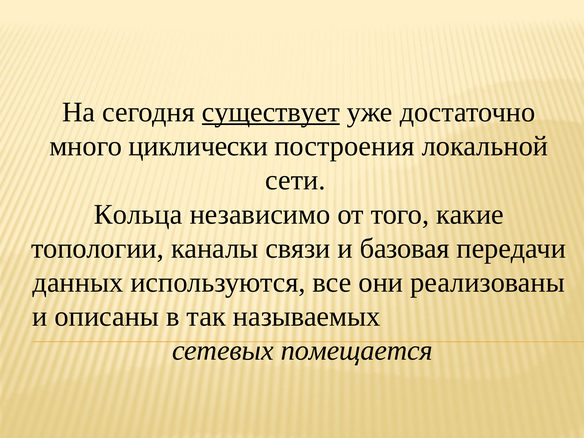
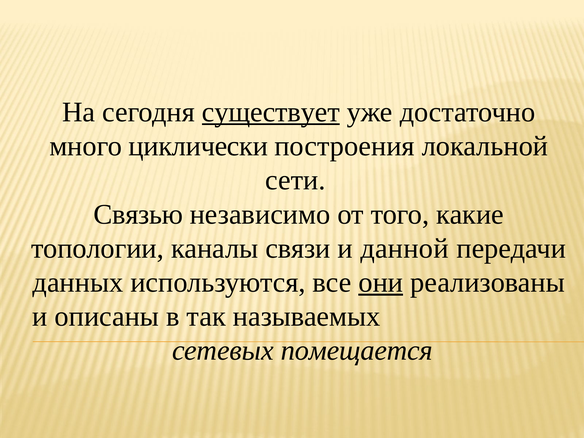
Кольца: Кольца -> Связью (138, 214)
базовая: базовая -> данной (404, 248)
они underline: none -> present (381, 282)
